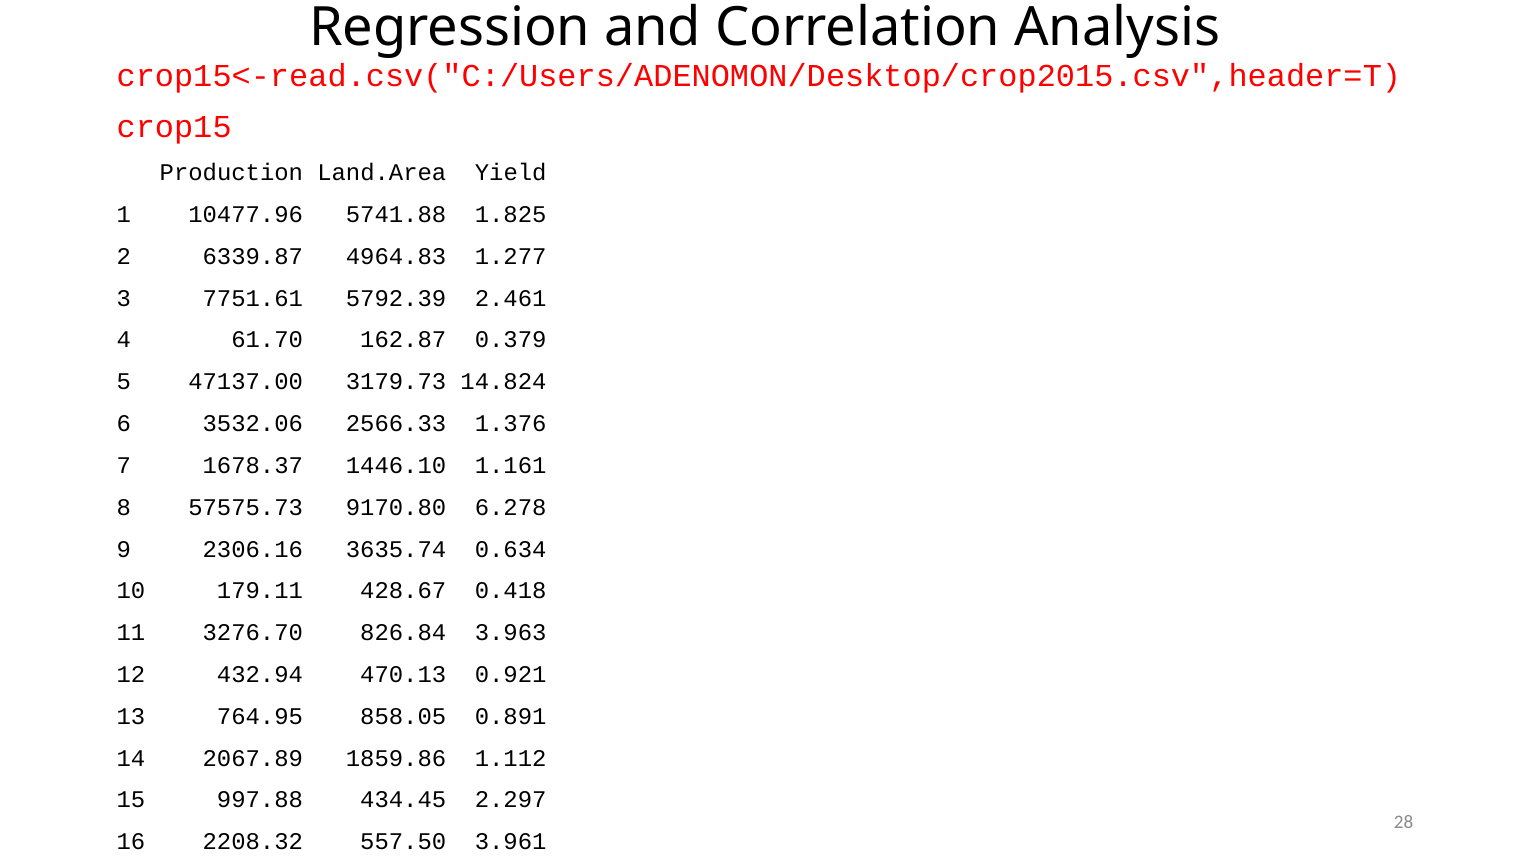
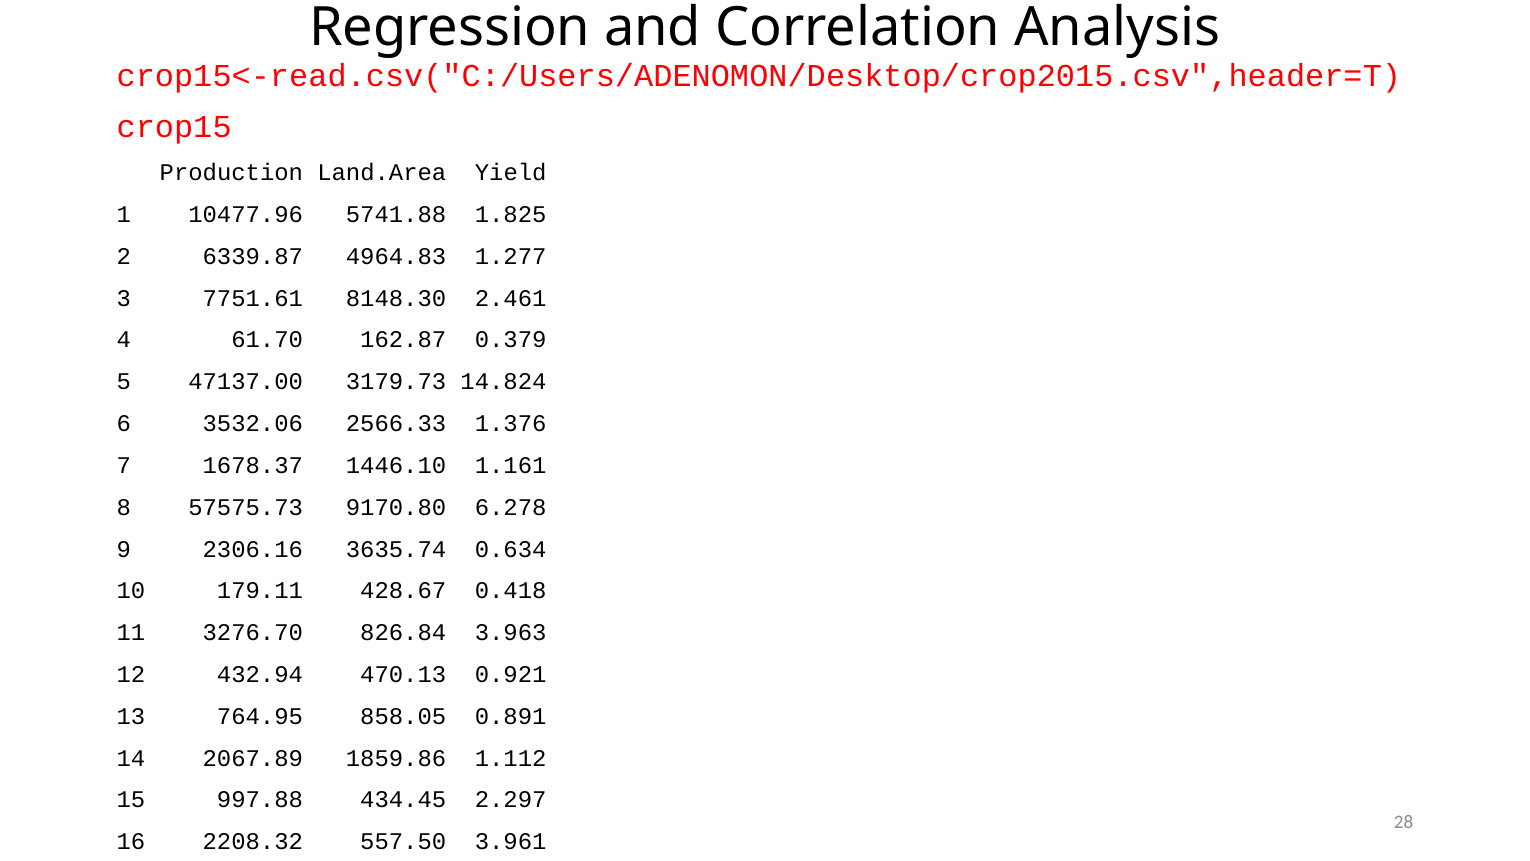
5792.39: 5792.39 -> 8148.30 (396, 298)
